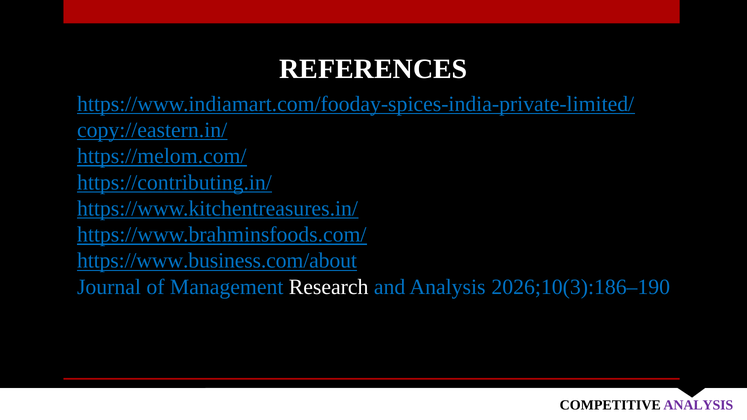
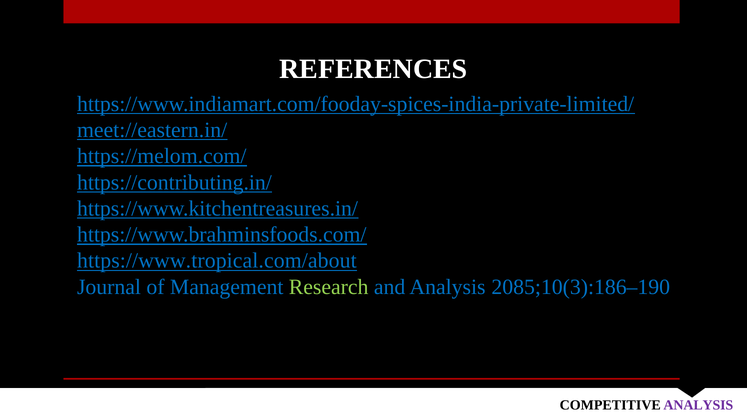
copy://eastern.in/: copy://eastern.in/ -> meet://eastern.in/ (152, 130)
https://www.business.com/about: https://www.business.com/about -> https://www.tropical.com/about (217, 261)
Research colour: white -> light green (329, 287)
2026;10(3):186–190: 2026;10(3):186–190 -> 2085;10(3):186–190 (581, 287)
